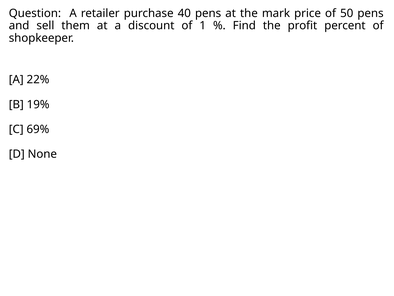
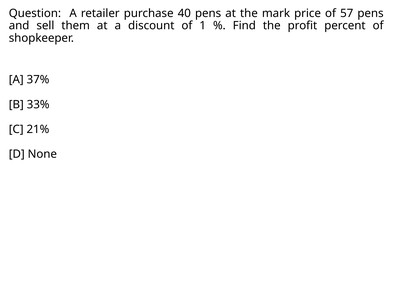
50: 50 -> 57 (347, 13)
22%: 22% -> 37% (38, 80)
19%: 19% -> 33% (38, 104)
69%: 69% -> 21% (38, 129)
